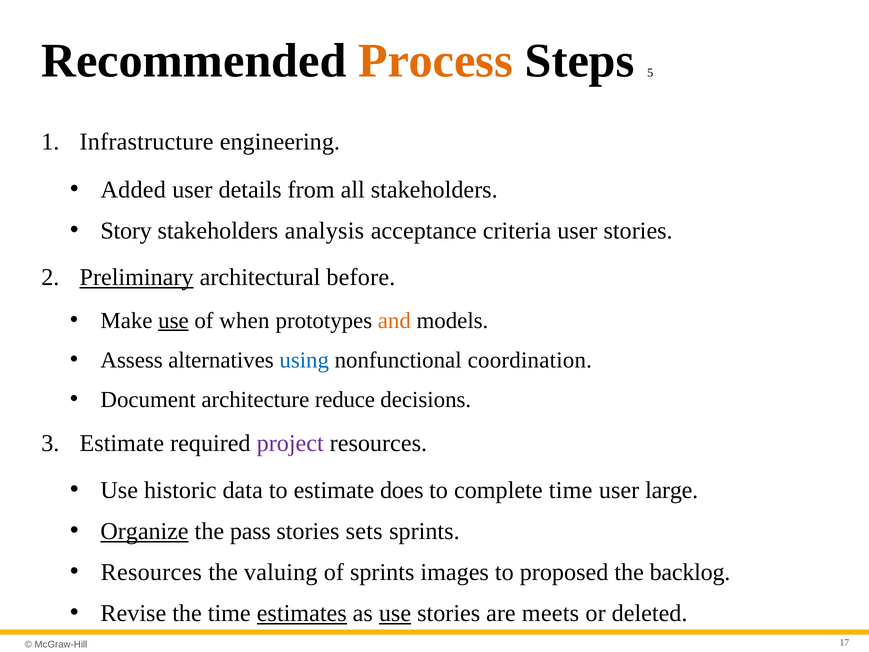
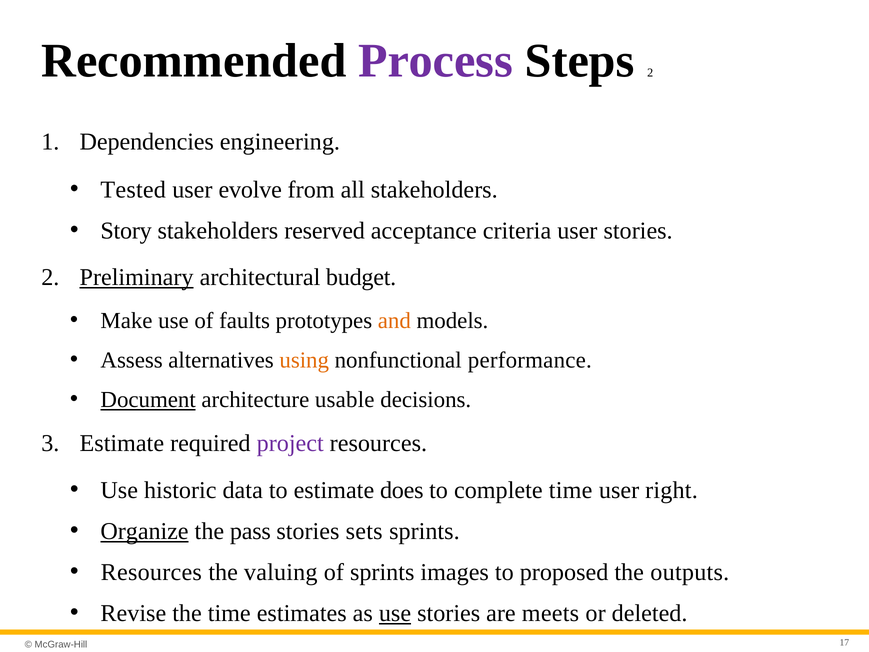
Process colour: orange -> purple (436, 61)
Steps 5: 5 -> 2 (650, 73)
Infrastructure: Infrastructure -> Dependencies (147, 142)
Added: Added -> Tested (133, 190)
details: details -> evolve (250, 190)
analysis: analysis -> reserved (325, 231)
before: before -> budget (361, 277)
use underline: present -> none (173, 320)
when: when -> faults (245, 320)
using colour: blue -> orange (304, 360)
coordination: coordination -> performance (530, 360)
Document underline: none -> present (148, 400)
reduce: reduce -> usable (345, 400)
large: large -> right (671, 490)
backlog: backlog -> outputs (690, 572)
estimates underline: present -> none (302, 613)
